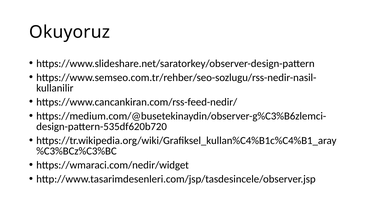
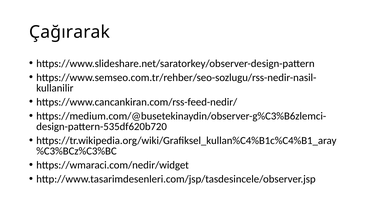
Okuyoruz: Okuyoruz -> Çağırarak (70, 32)
